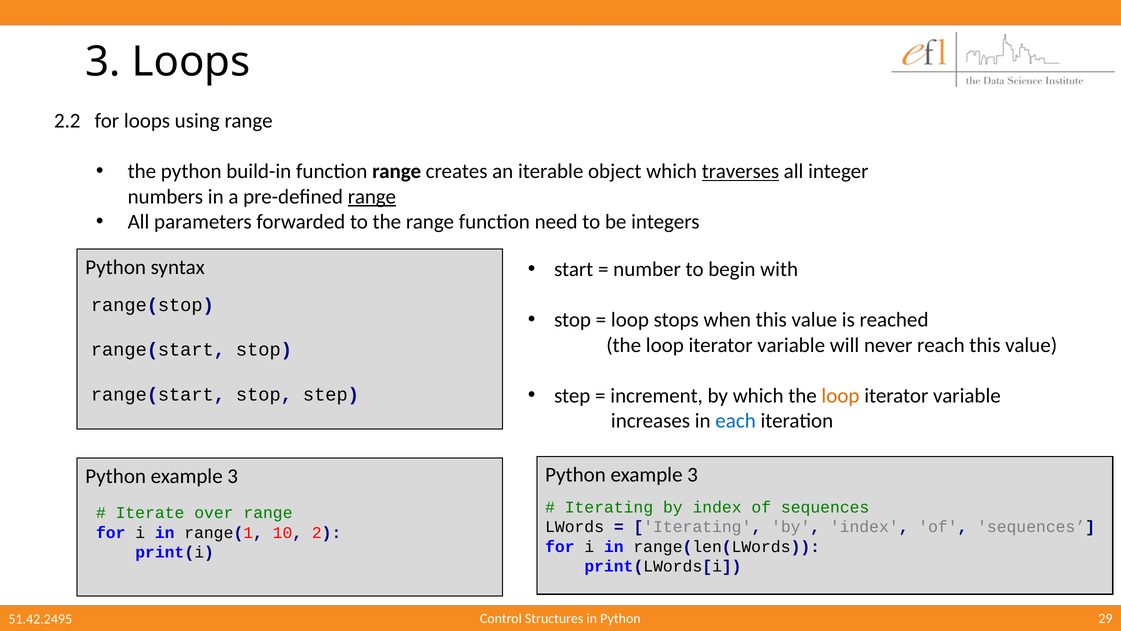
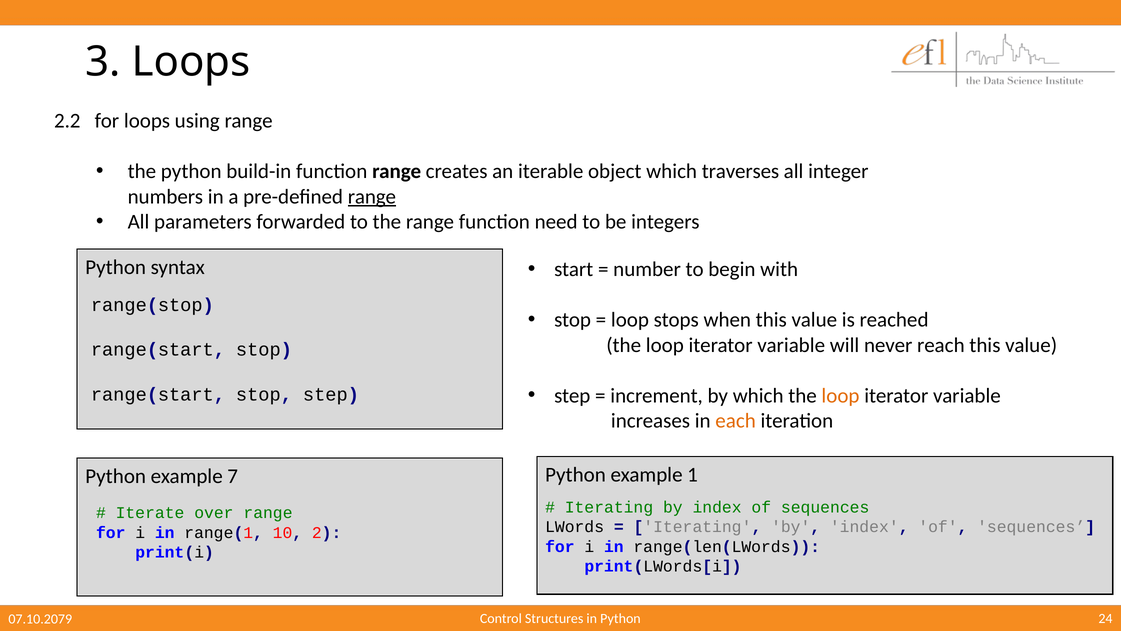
traverses underline: present -> none (740, 171)
each colour: blue -> orange (736, 421)
3: 3 -> 1 (693, 474)
3: 3 -> 7 (233, 476)
29: 29 -> 24 (1105, 618)
51.42.2495: 51.42.2495 -> 07.10.2079 (40, 618)
